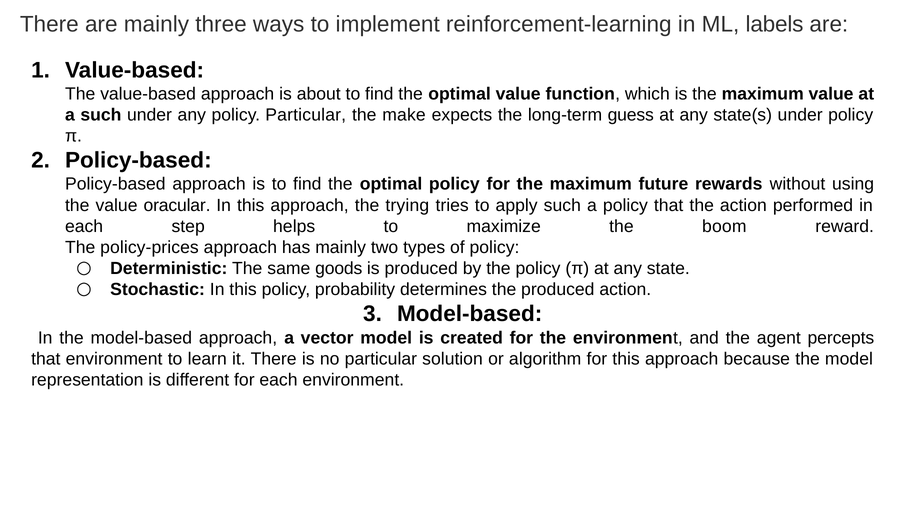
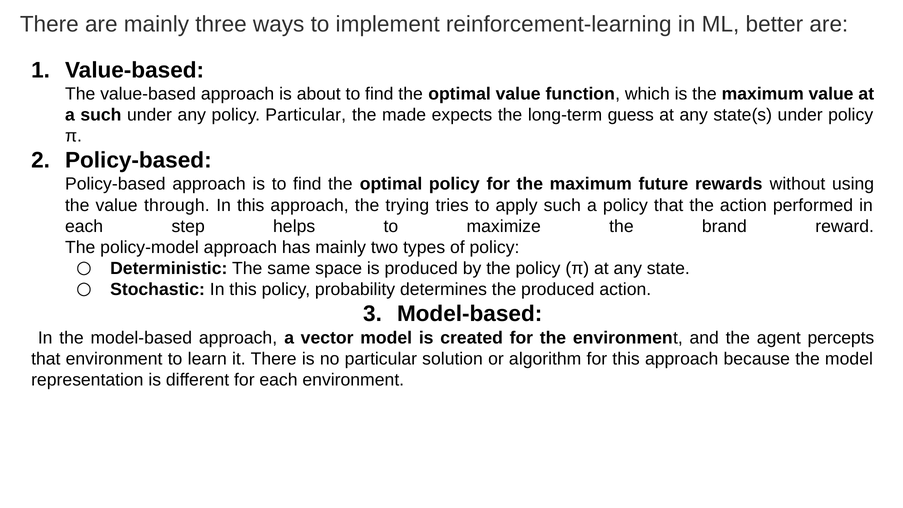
labels: labels -> better (774, 24)
make: make -> made (404, 115)
oracular: oracular -> through (177, 205)
boom: boom -> brand (724, 226)
policy-prices: policy-prices -> policy-model (150, 247)
goods: goods -> space (339, 268)
